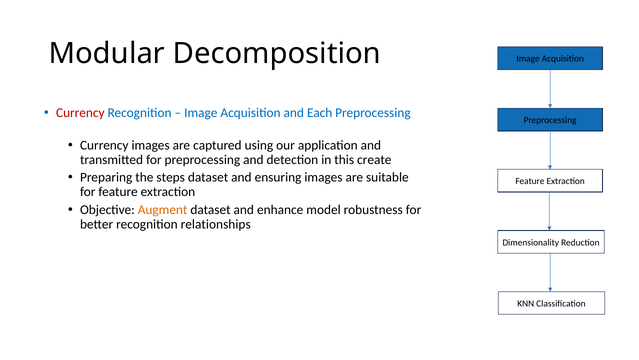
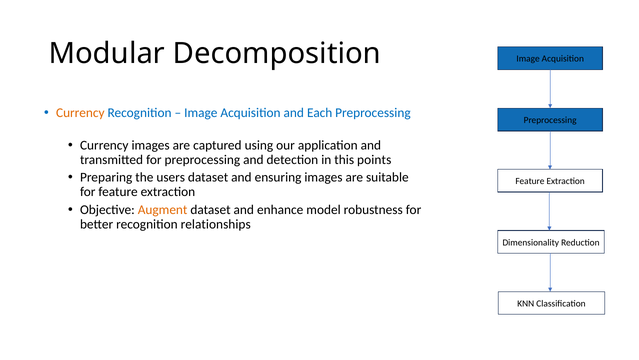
Currency colour: red -> orange (80, 113)
create: create -> points (374, 160)
steps: steps -> users (171, 177)
